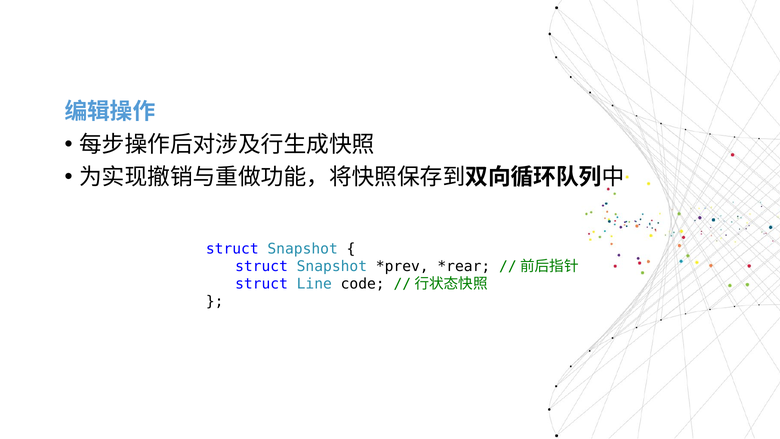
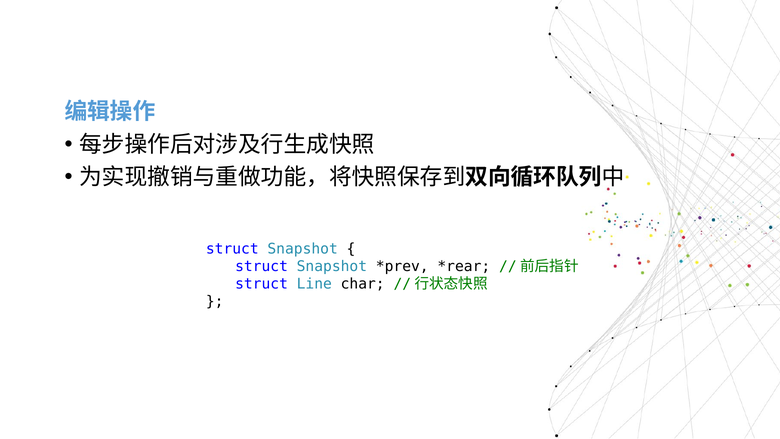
code: code -> char (363, 284)
